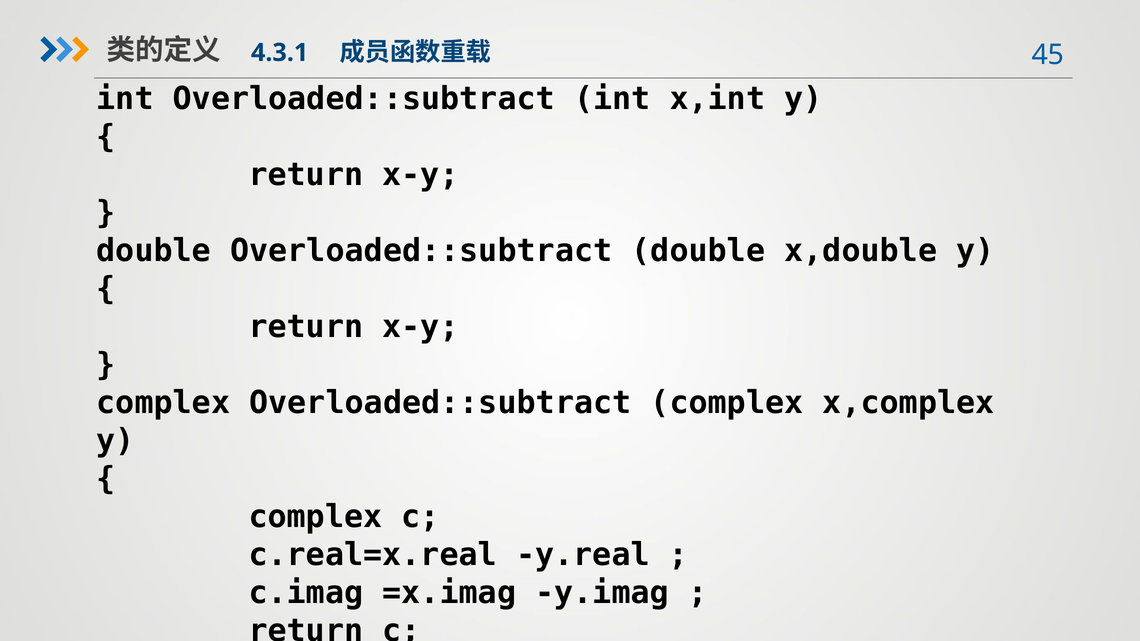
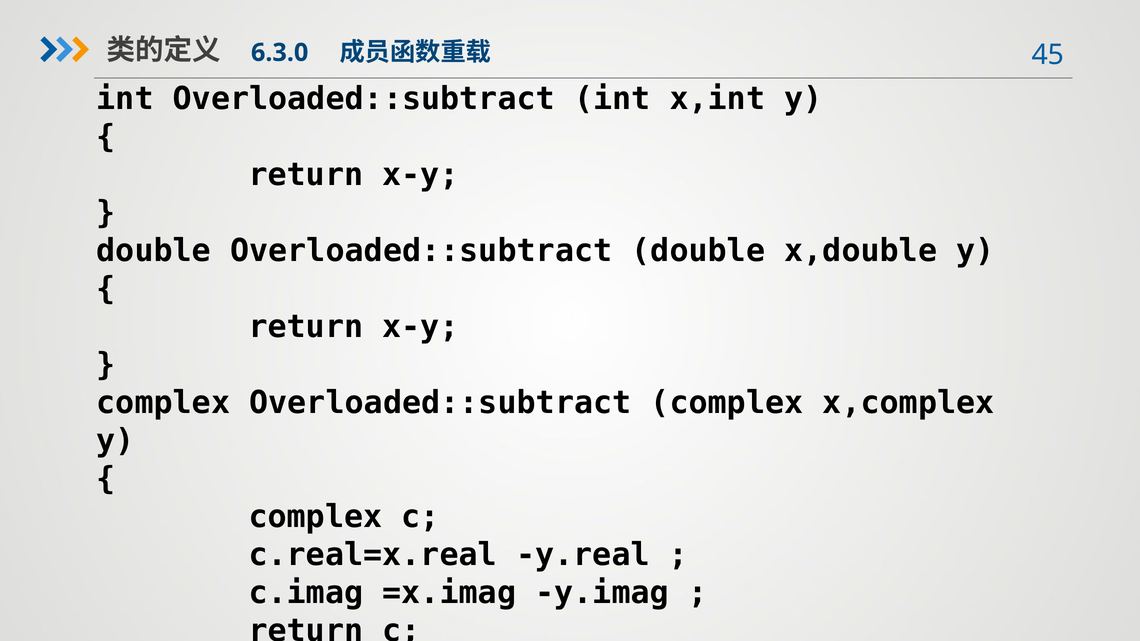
4.3.1: 4.3.1 -> 6.3.0 (280, 53)
